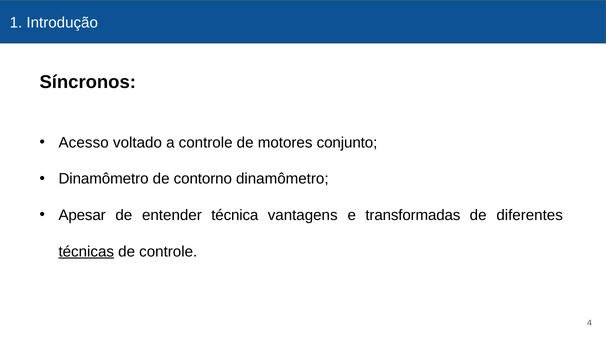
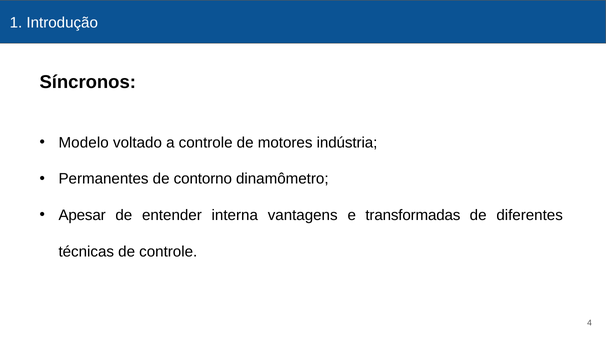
Acesso: Acesso -> Modelo (84, 143)
conjunto: conjunto -> indústria (347, 143)
Dinamômetro: Dinamômetro -> Permanentes (104, 179)
técnica: técnica -> interna (235, 215)
técnicas underline: present -> none (86, 252)
